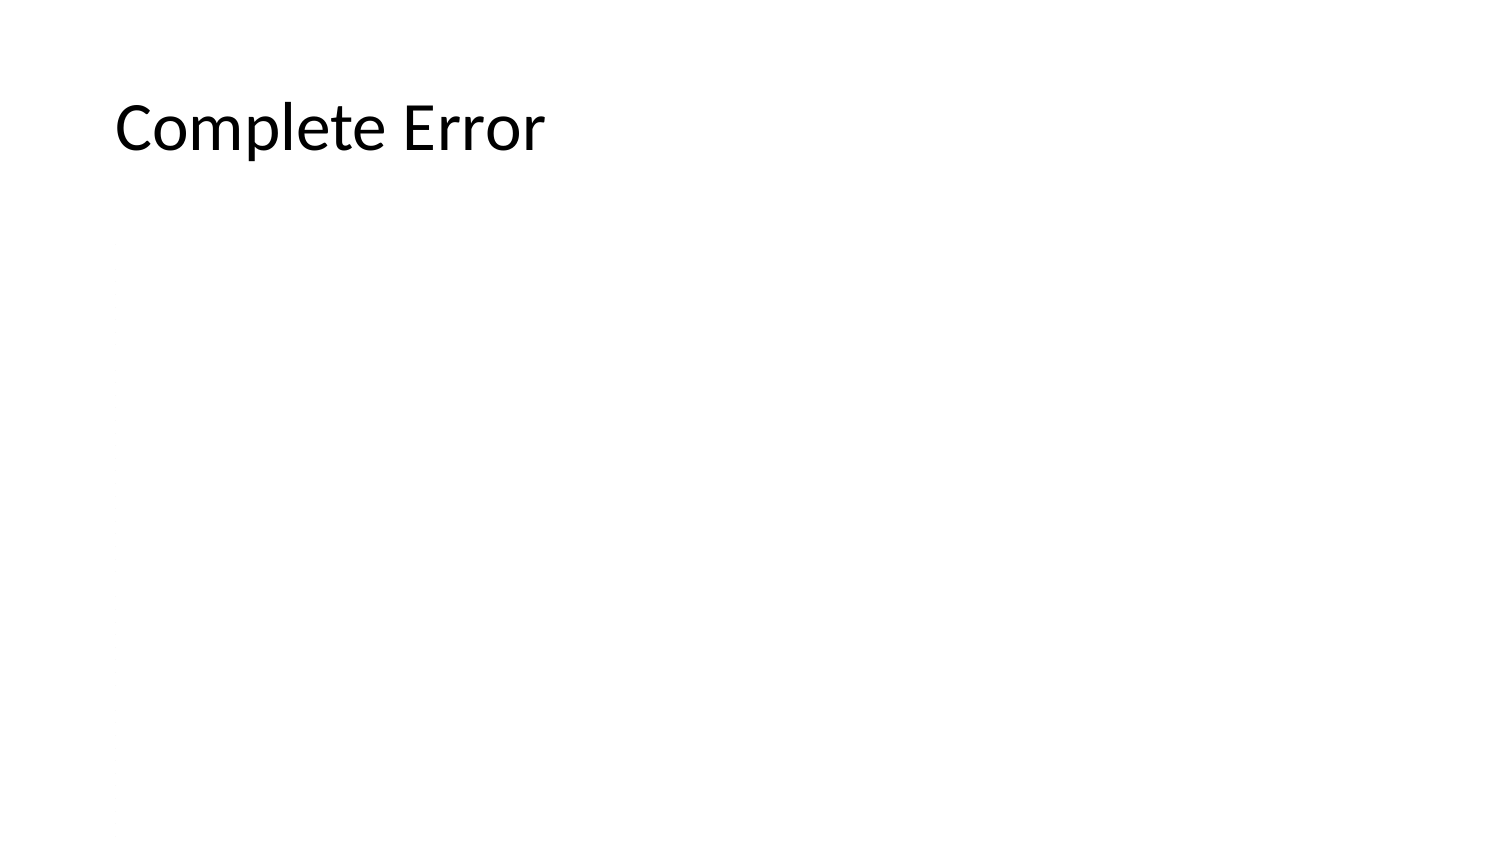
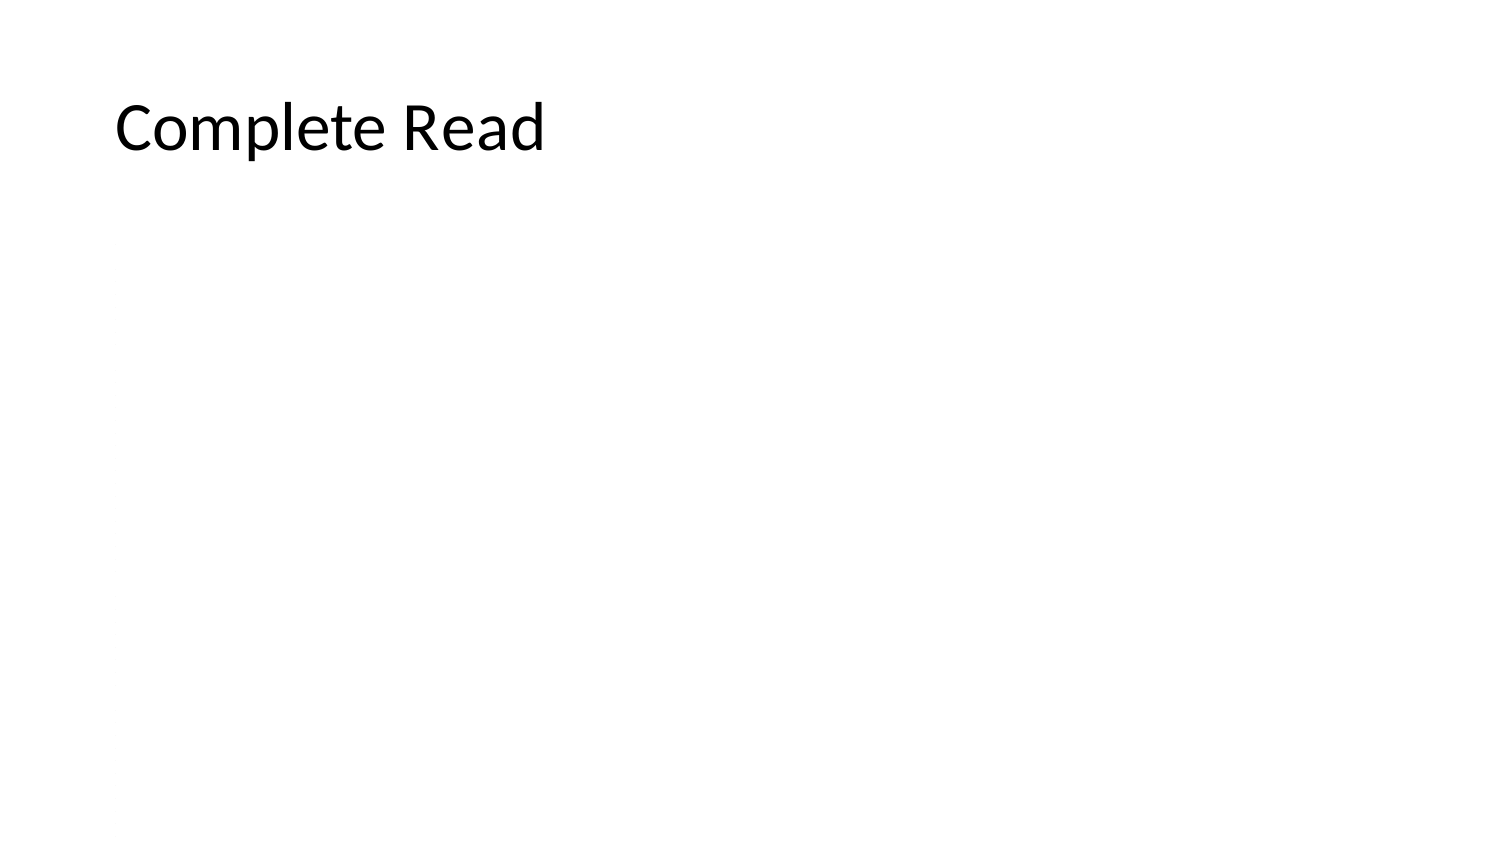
Error: Error -> Read (475, 127)
